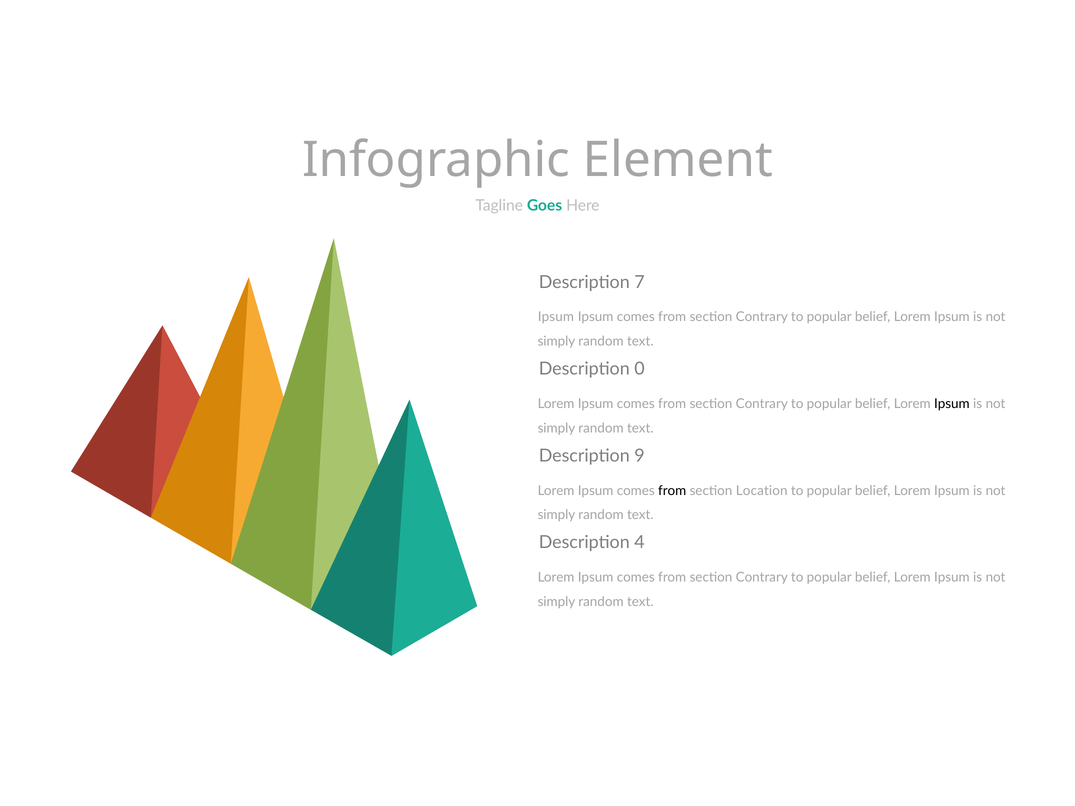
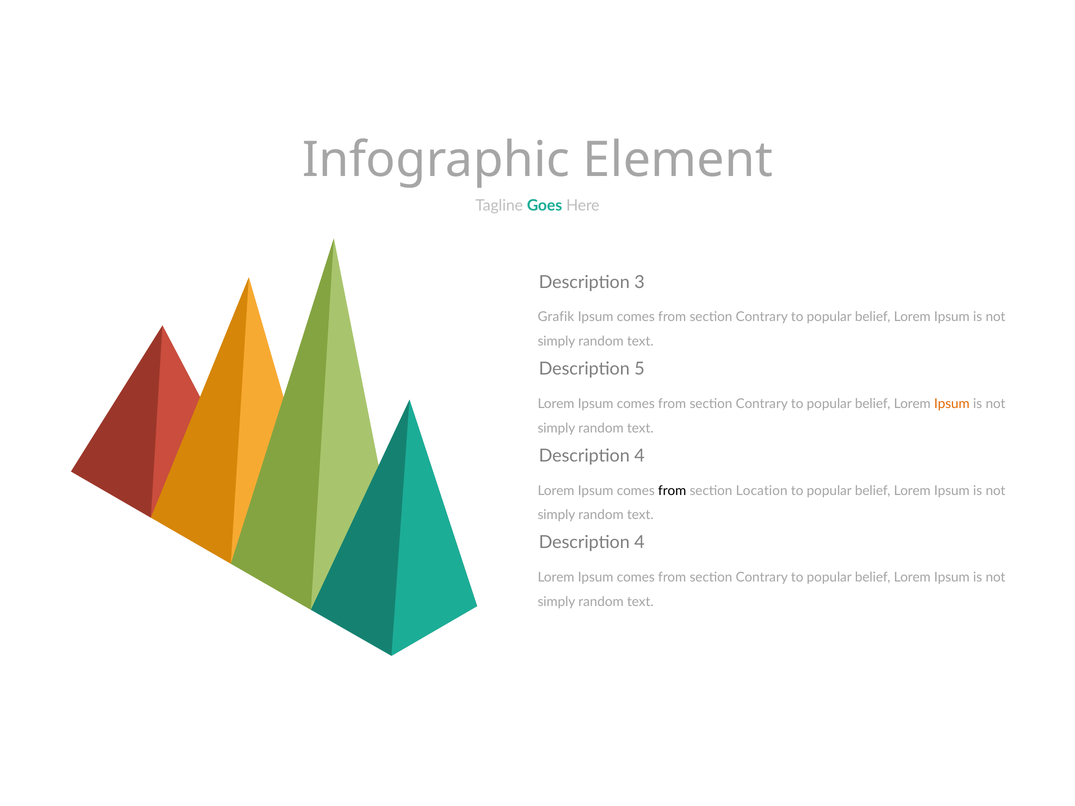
7: 7 -> 3 (640, 282)
Ipsum: Ipsum -> Grafik (556, 317)
0: 0 -> 5 (640, 369)
Ipsum colour: black -> orange (952, 404)
9: 9 -> 4 (640, 456)
